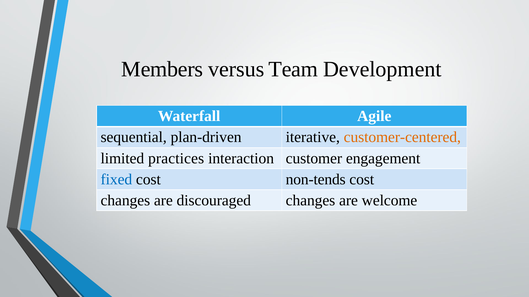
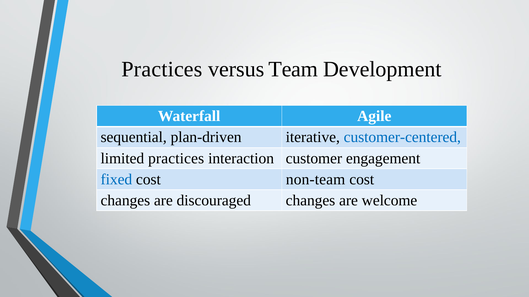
Members: Members -> Practices (162, 69)
customer-centered colour: orange -> blue (402, 138)
non-tends: non-tends -> non-team (316, 180)
